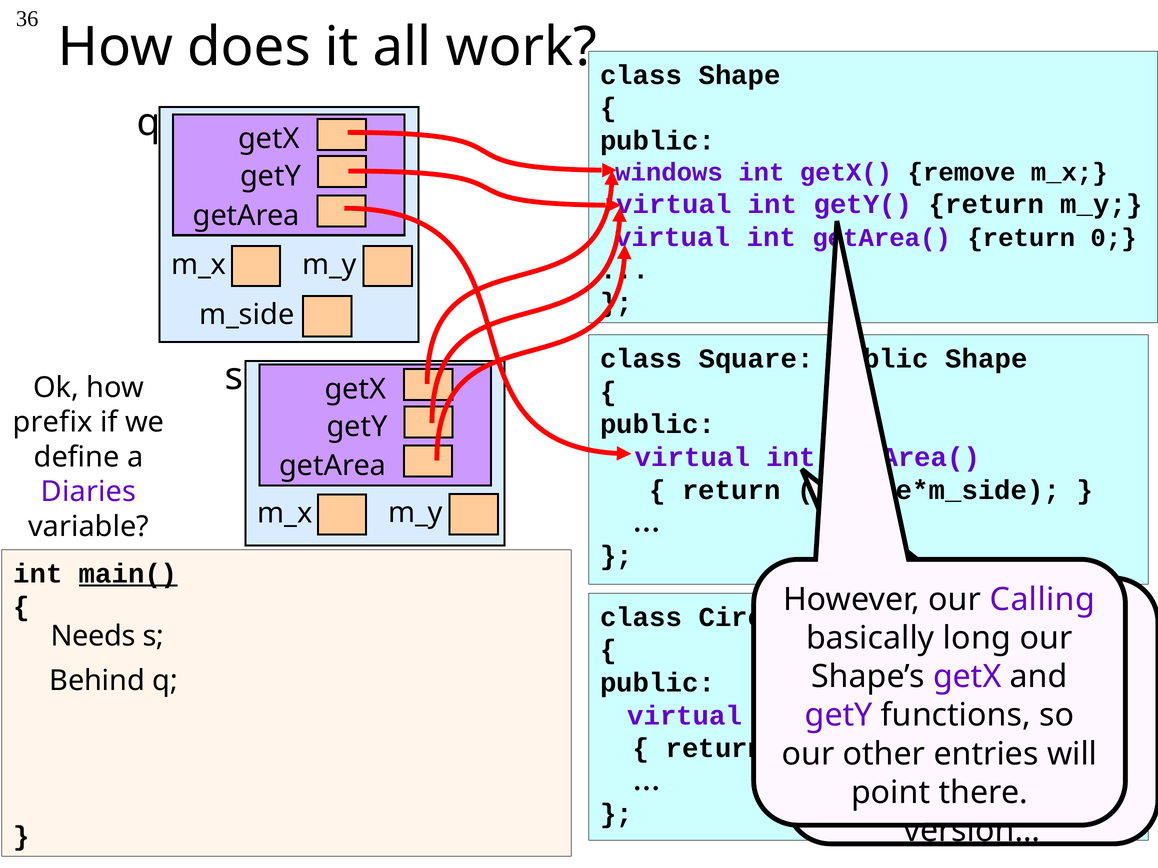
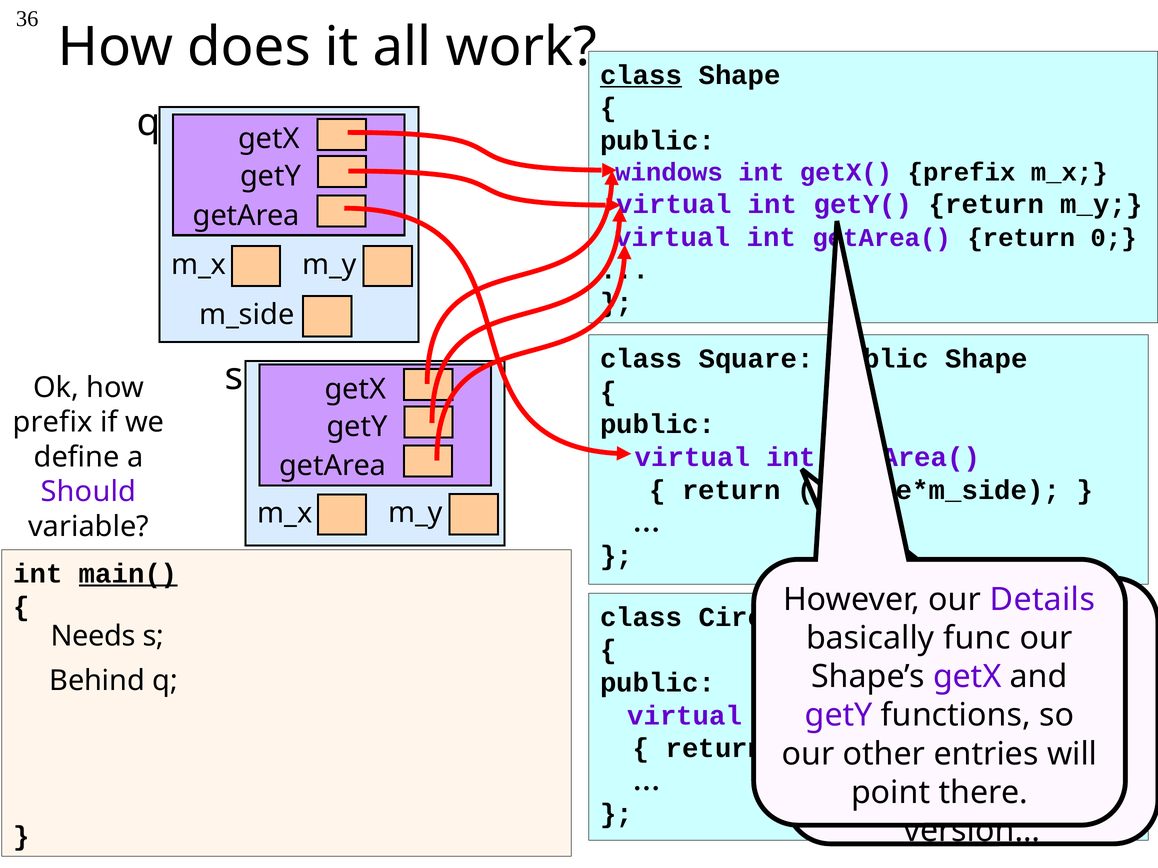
class underline: none -> present (641, 75)
getX( remove: remove -> prefix (962, 172)
Diaries: Diaries -> Should (88, 492)
Calling: Calling -> Details (1042, 600)
long: long -> func (977, 638)
